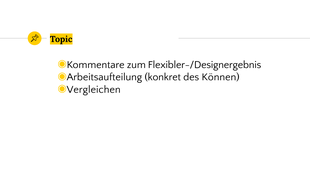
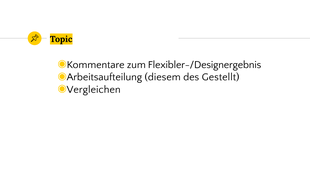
konkret: konkret -> diesem (163, 77)
Können: Können -> Gestellt (221, 77)
